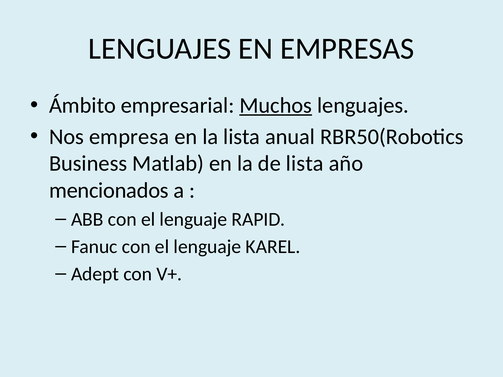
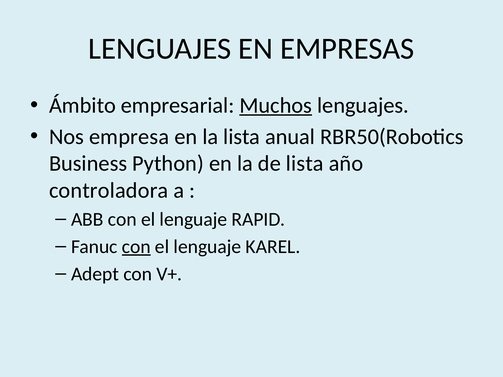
Matlab: Matlab -> Python (168, 164)
mencionados: mencionados -> controladora (109, 191)
con underline: none -> present (136, 247)
